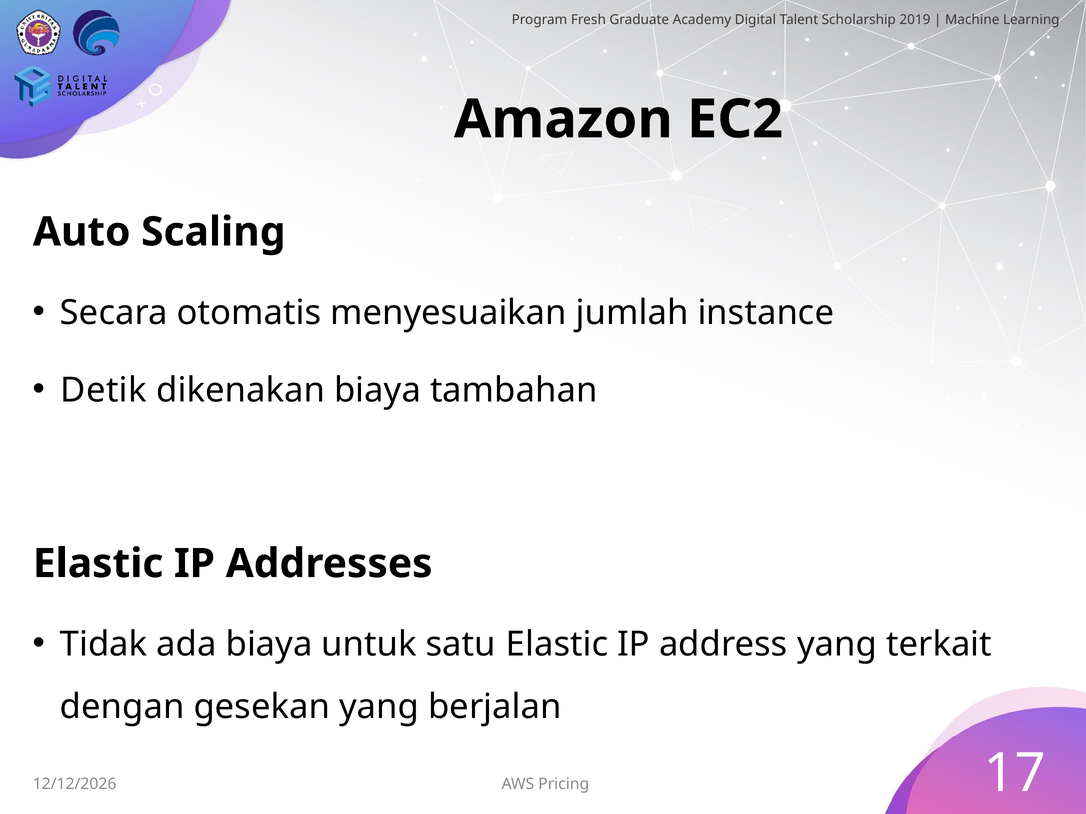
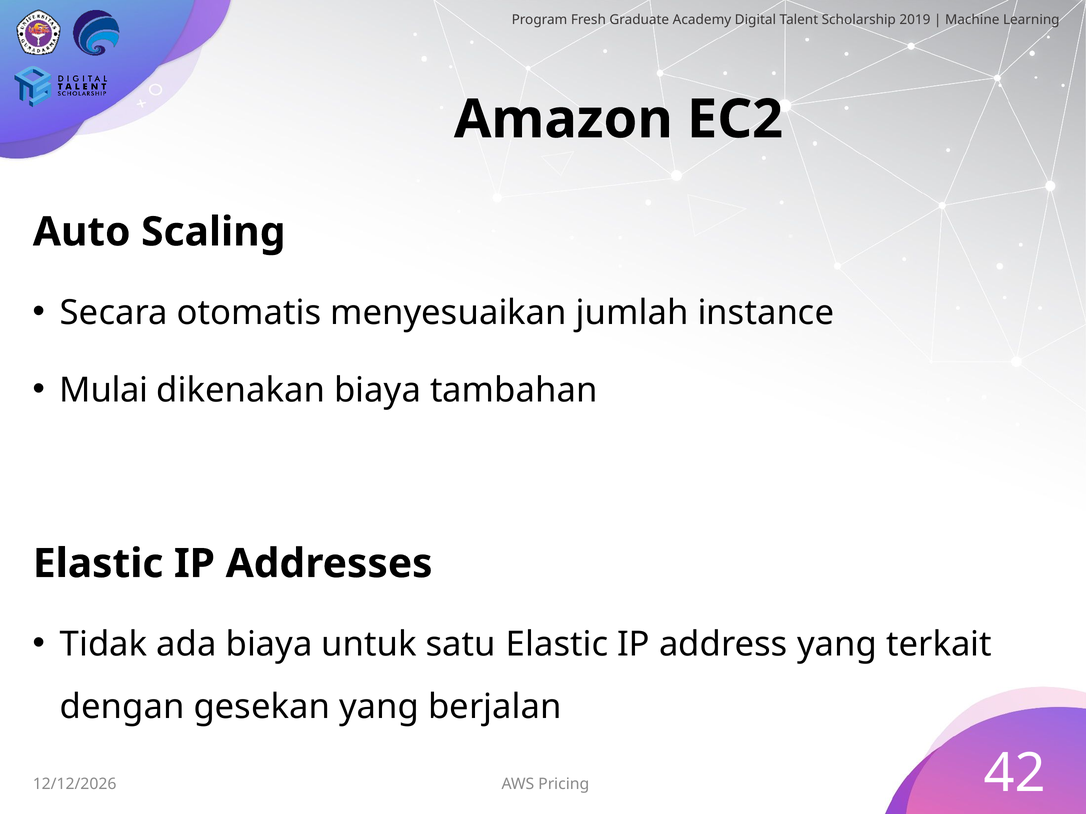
Detik: Detik -> Mulai (104, 390)
17: 17 -> 42 (1015, 774)
